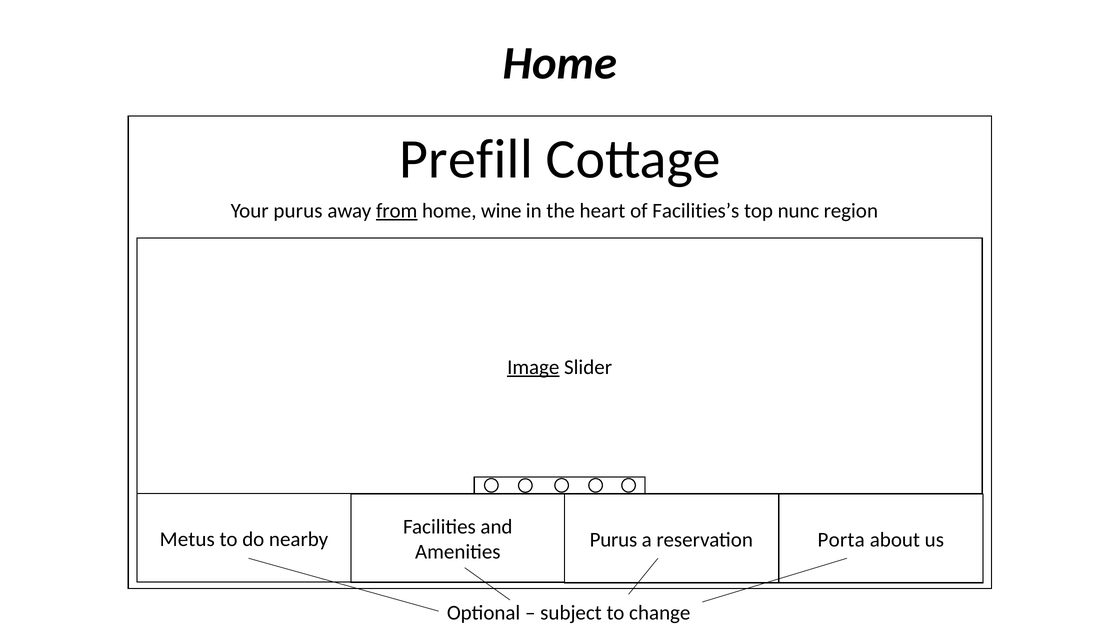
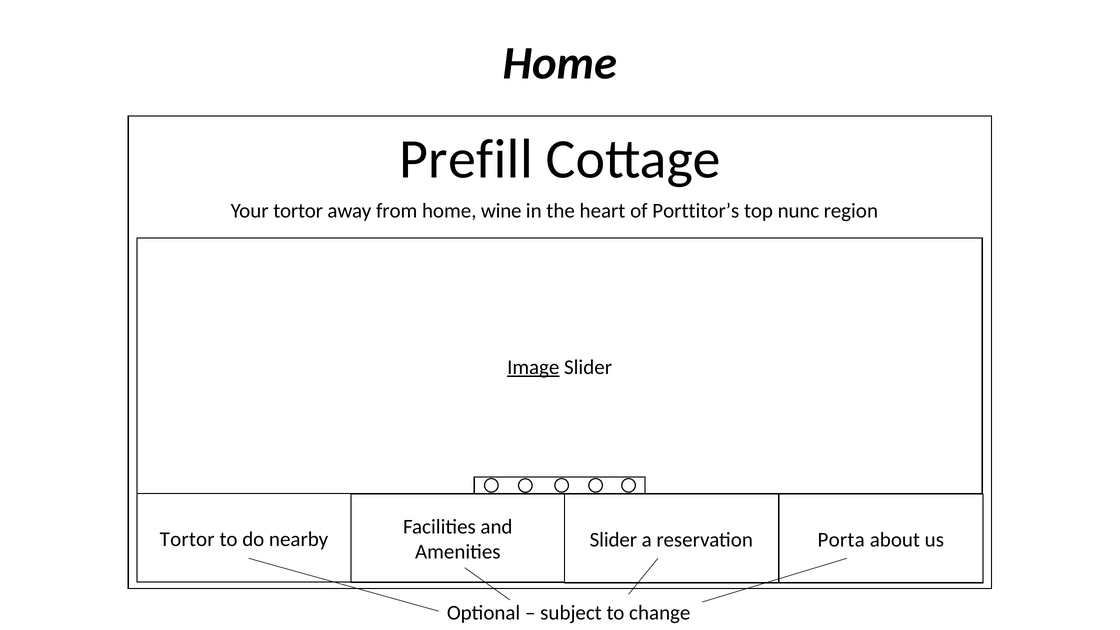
Your purus: purus -> tortor (298, 211)
from underline: present -> none (397, 211)
Facilities’s: Facilities’s -> Porttitor’s (696, 211)
Metus: Metus -> Tortor (187, 539)
Purus: Purus -> Slider (613, 540)
